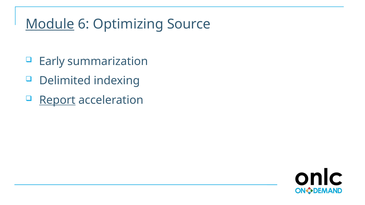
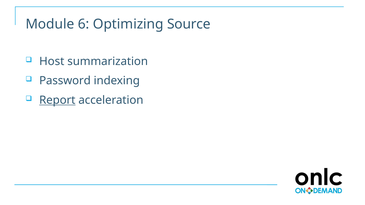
Module underline: present -> none (50, 24)
Early: Early -> Host (52, 61)
Delimited: Delimited -> Password (65, 81)
